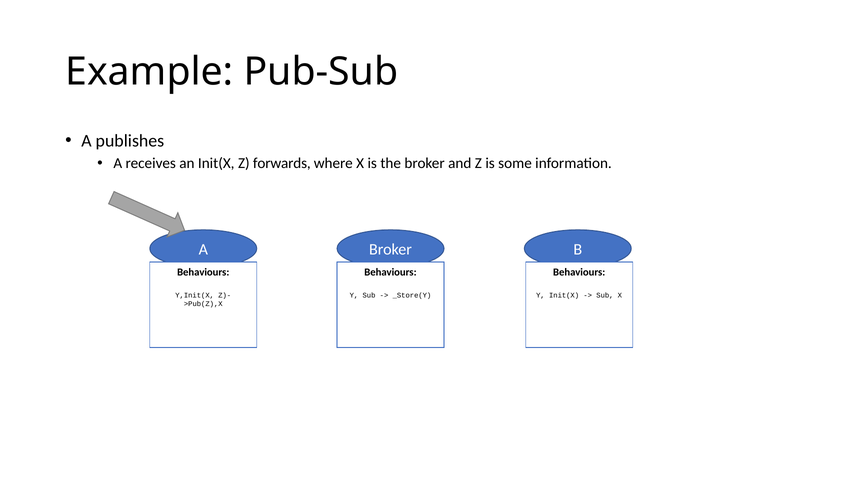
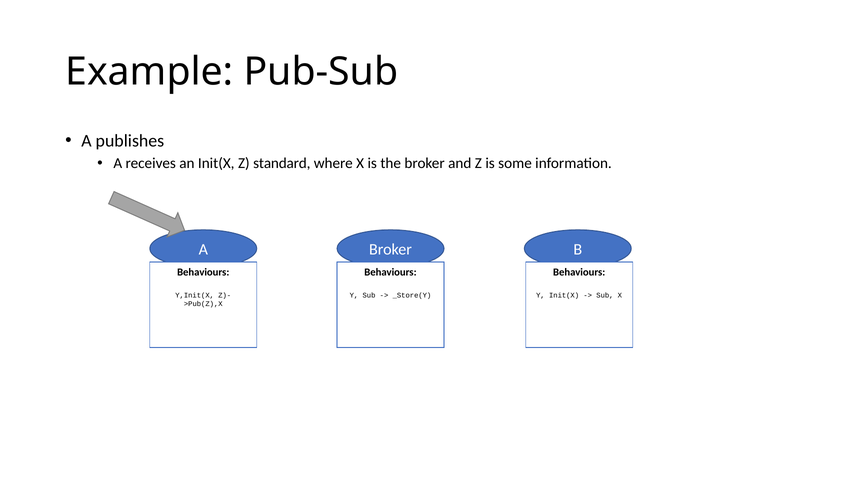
forwards: forwards -> standard (282, 163)
